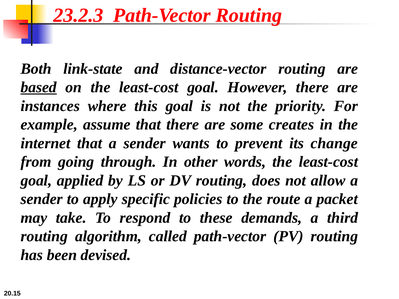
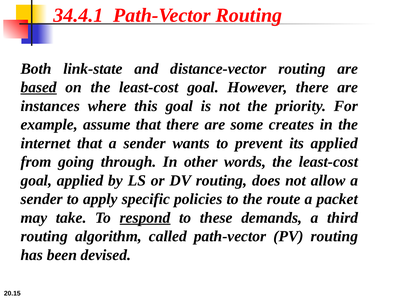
23.2.3: 23.2.3 -> 34.4.1 (78, 15)
its change: change -> applied (334, 143)
respond underline: none -> present (145, 218)
